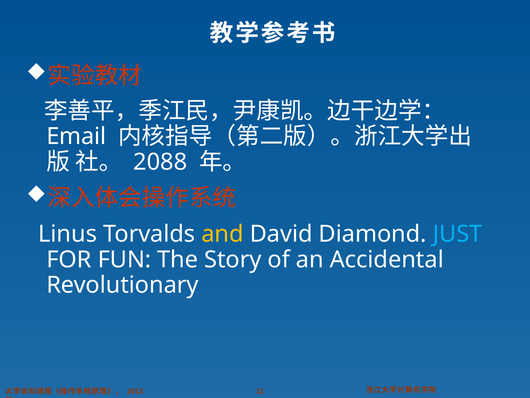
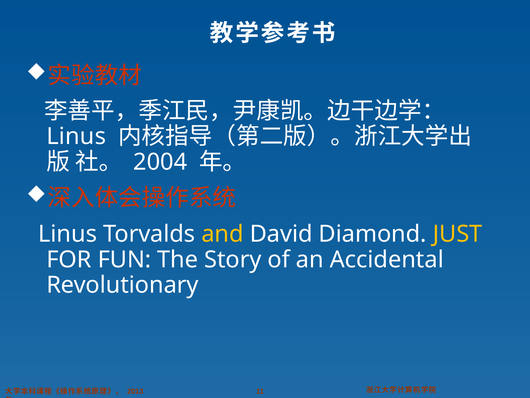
Email: Email -> Linus (76, 136)
2088: 2088 -> 2004 (160, 162)
JUST colour: light blue -> yellow (458, 234)
